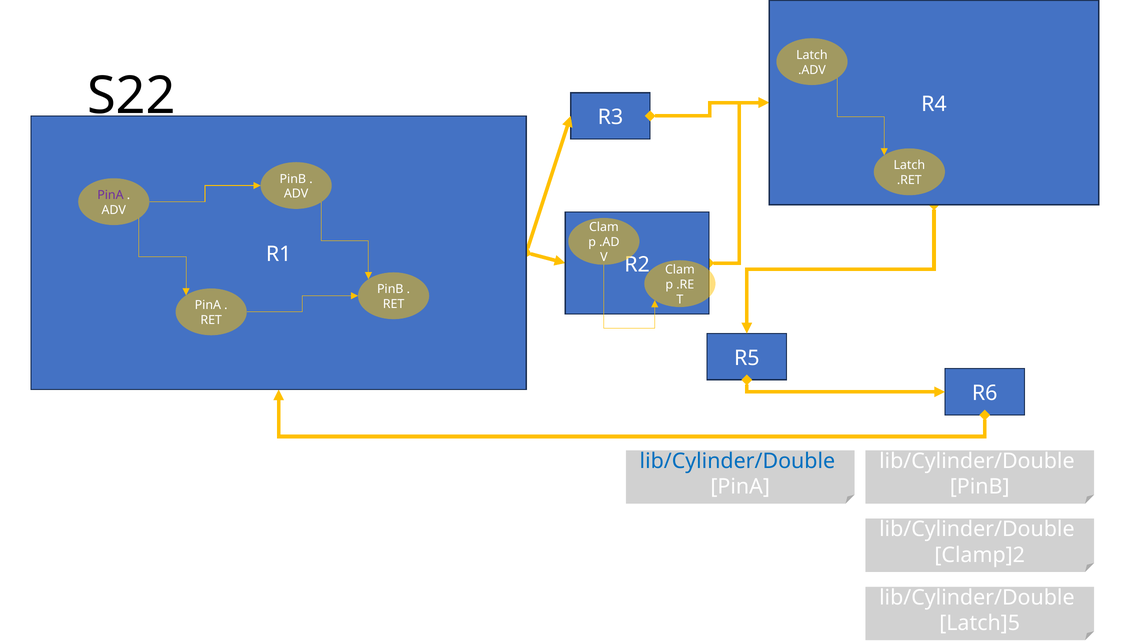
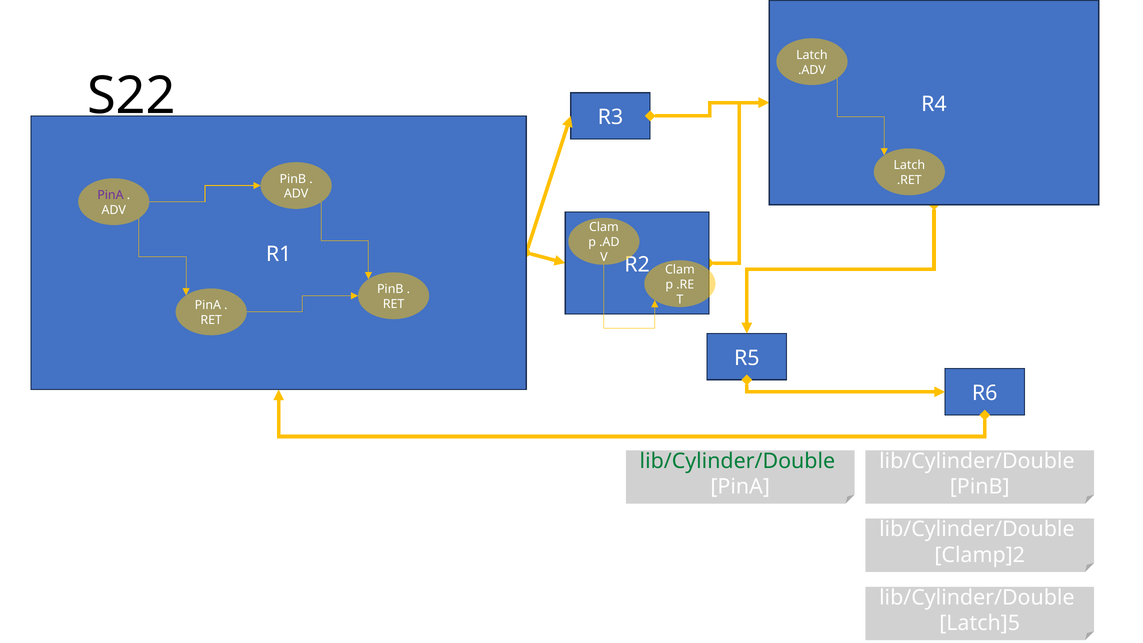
lib/Cylinder/Double colour: blue -> green (737, 461)
